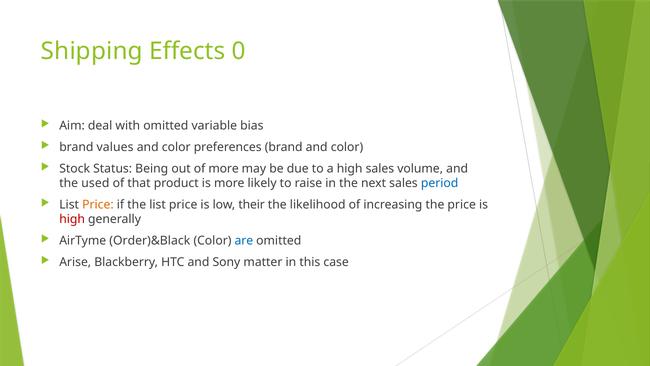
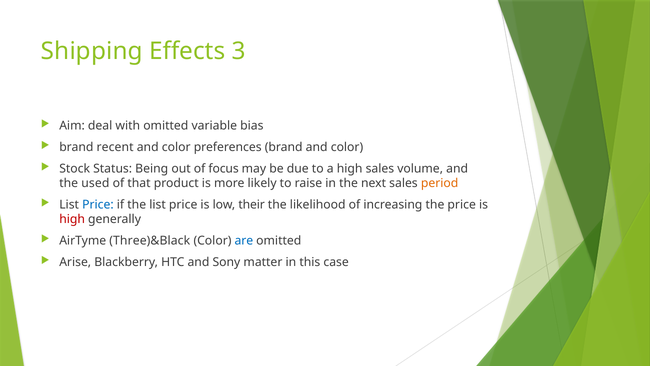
0: 0 -> 3 (239, 51)
values: values -> recent (115, 147)
of more: more -> focus (224, 169)
period colour: blue -> orange (440, 183)
Price colour: orange -> blue (98, 205)
Order)&Black: Order)&Black -> Three)&Black (150, 241)
